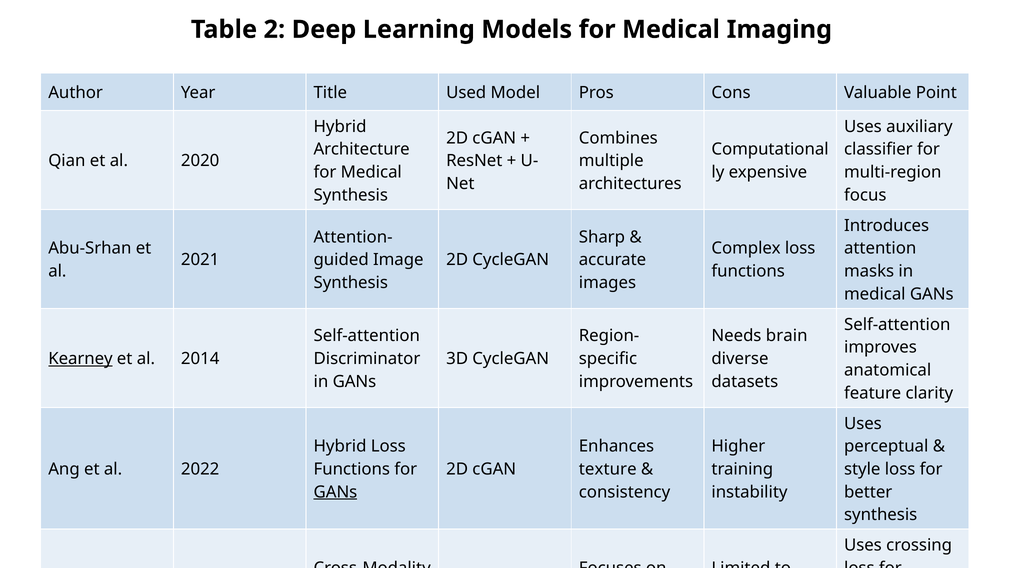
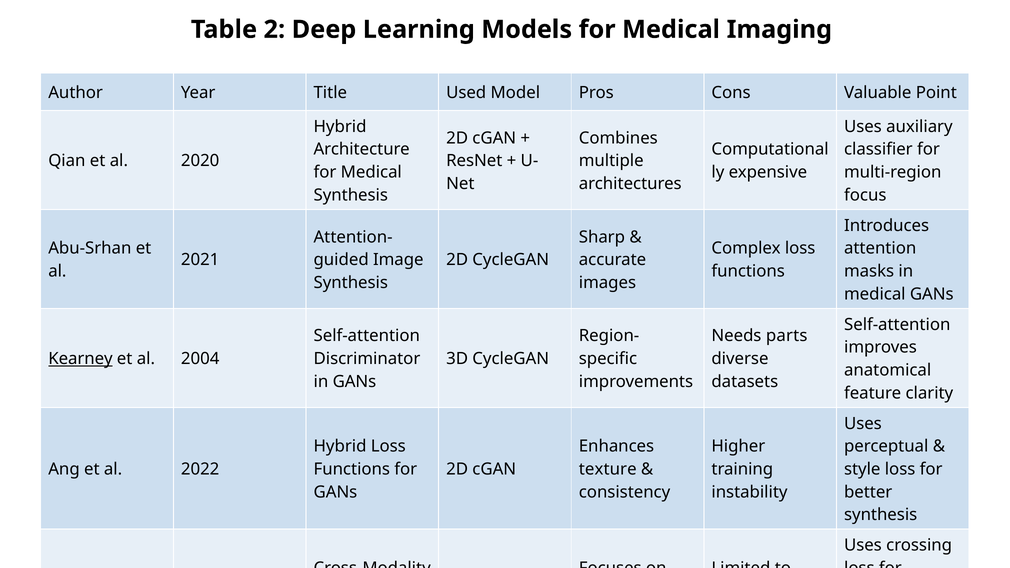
brain: brain -> parts (787, 336)
2014: 2014 -> 2004 (200, 359)
GANs underline: present -> none (335, 492)
